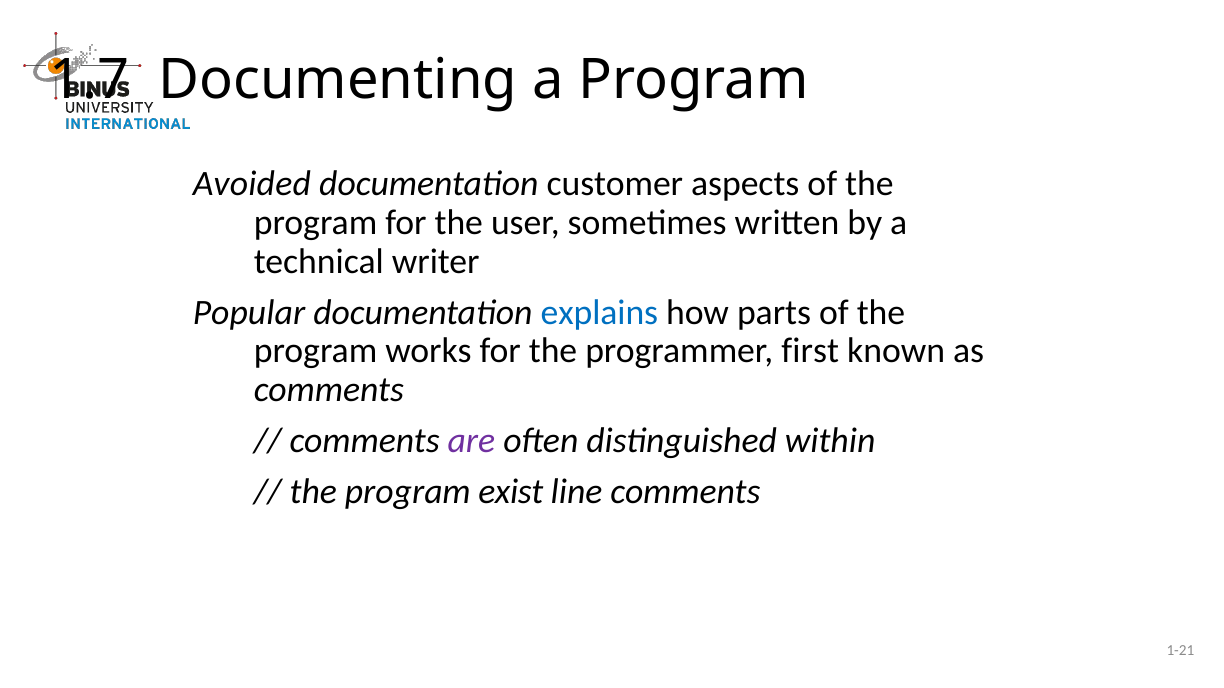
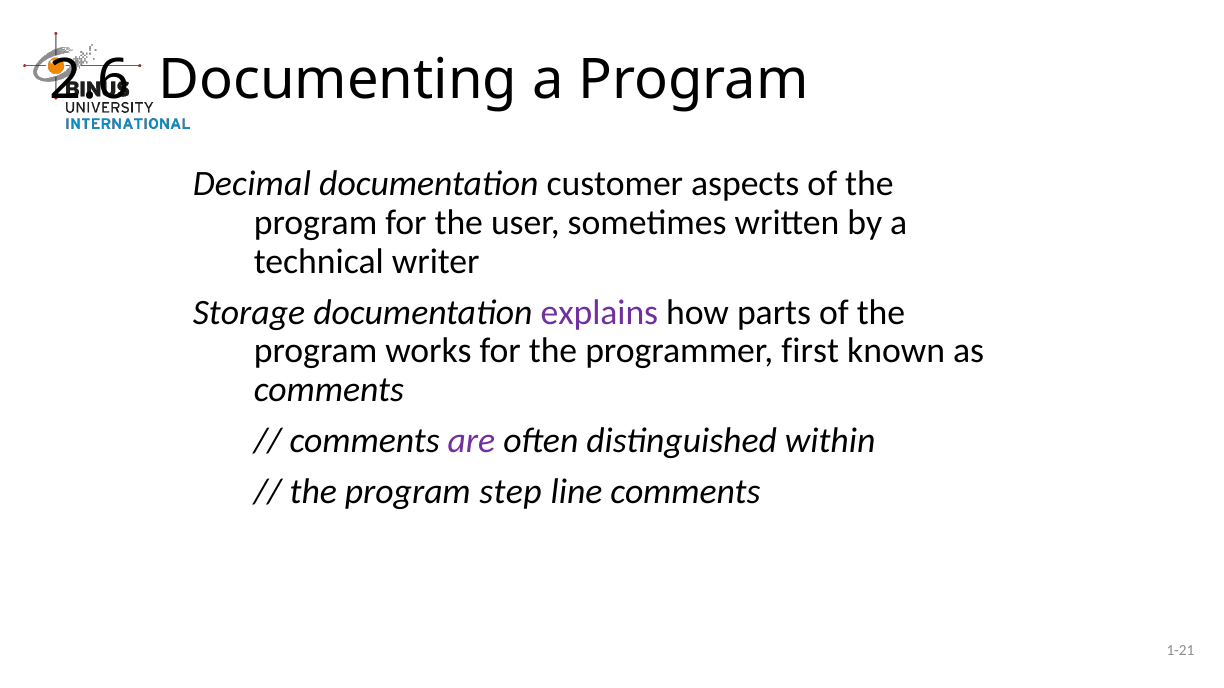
1.7: 1.7 -> 2.6 (90, 80)
Avoided: Avoided -> Decimal (252, 184)
Popular: Popular -> Storage (249, 313)
explains colour: blue -> purple (599, 313)
exist: exist -> step (510, 493)
